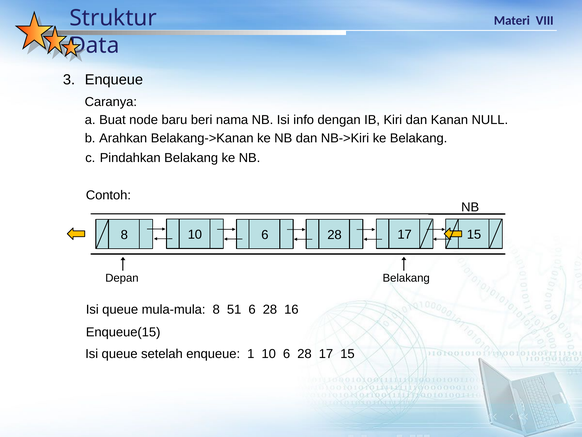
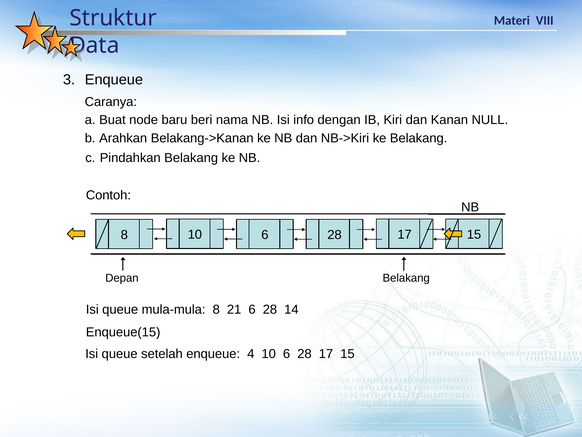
51: 51 -> 21 (234, 309)
16: 16 -> 14 (291, 309)
1: 1 -> 4 (251, 354)
